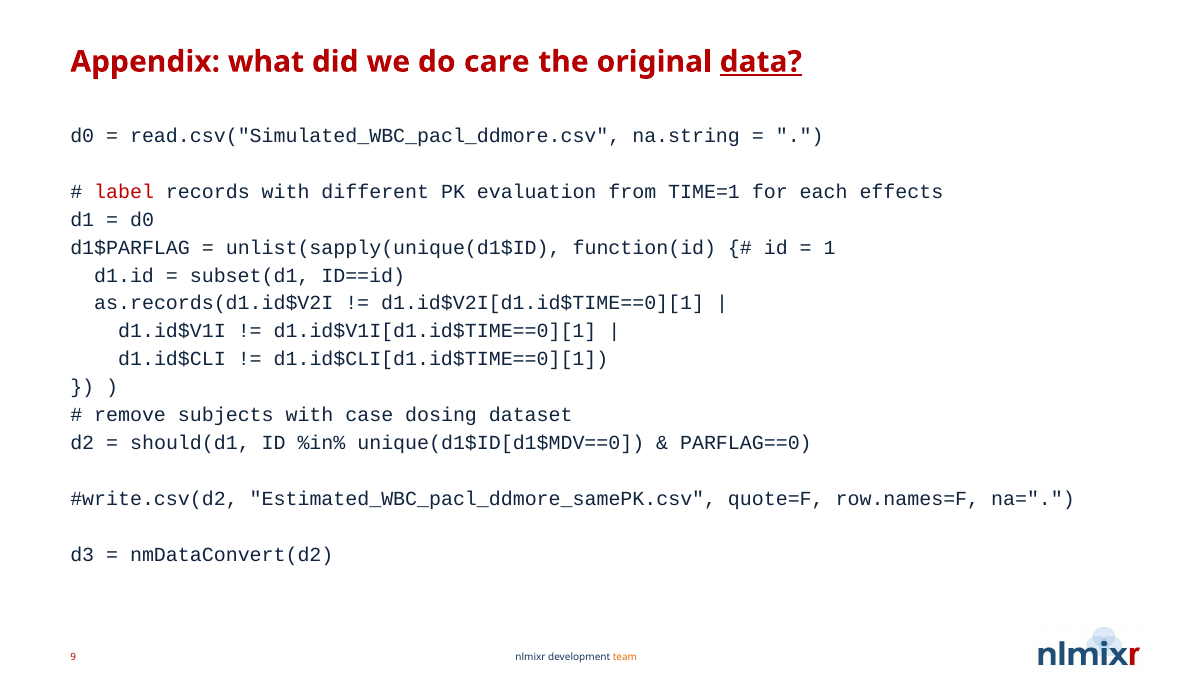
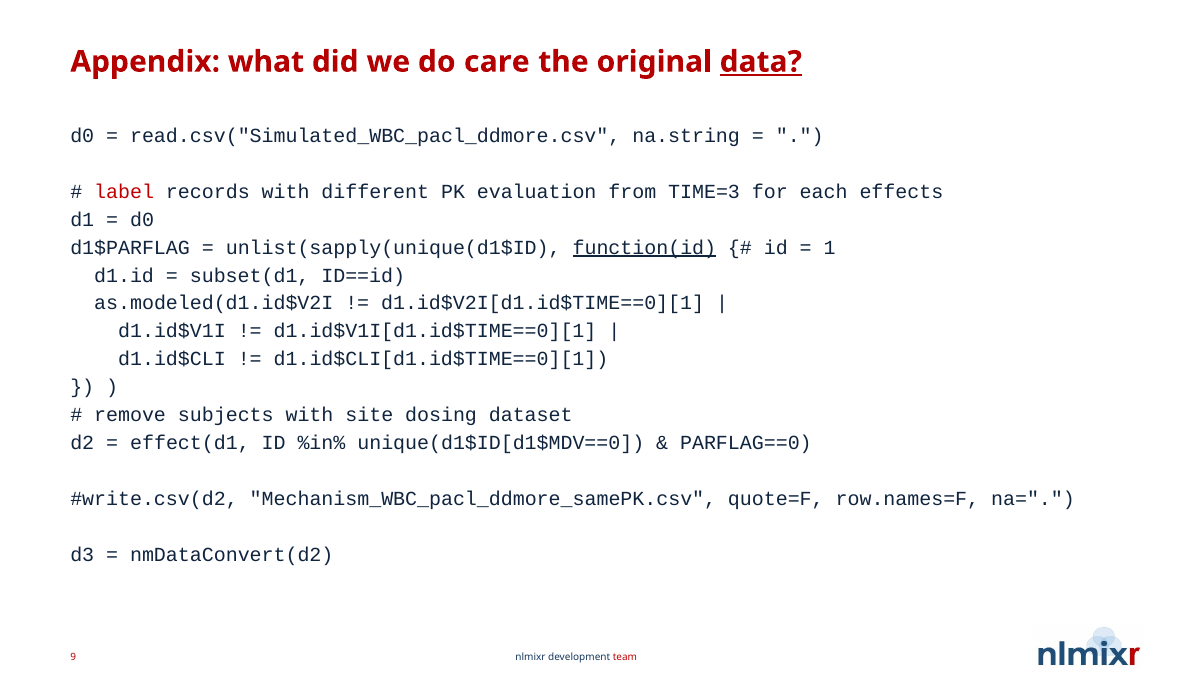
TIME=1: TIME=1 -> TIME=3 (704, 192)
function(id underline: none -> present (644, 247)
as.records(d1.id$V2I: as.records(d1.id$V2I -> as.modeled(d1.id$V2I (214, 303)
case: case -> site (369, 415)
should(d1: should(d1 -> effect(d1 (190, 443)
Estimated_WBC_pacl_ddmore_samePK.csv: Estimated_WBC_pacl_ddmore_samePK.csv -> Mechanism_WBC_pacl_ddmore_samePK.csv (483, 499)
team colour: orange -> red (625, 657)
